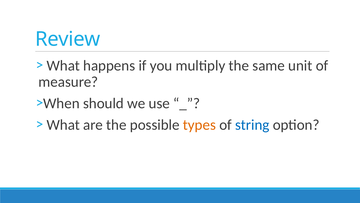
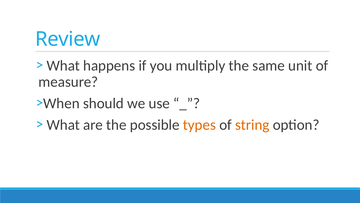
string colour: blue -> orange (252, 125)
